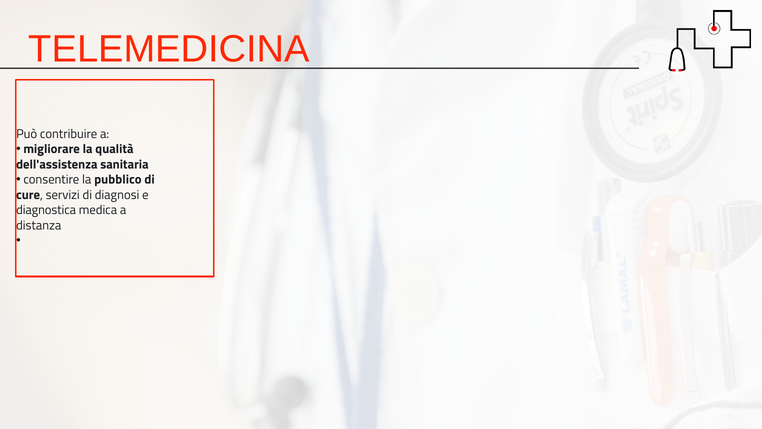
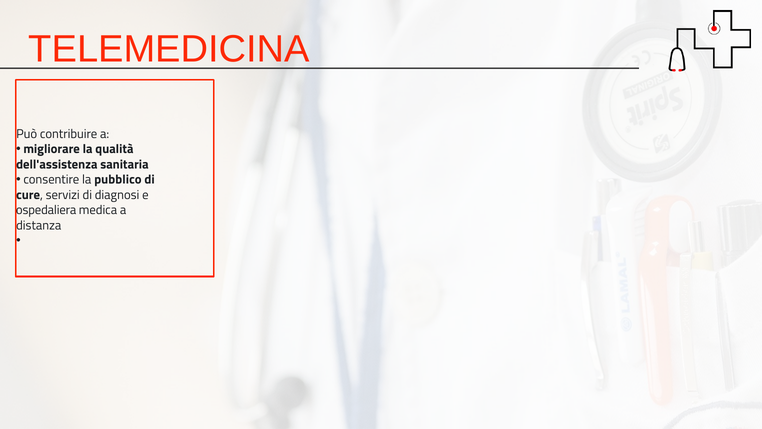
diagnostica: diagnostica -> ospedaliera (46, 210)
